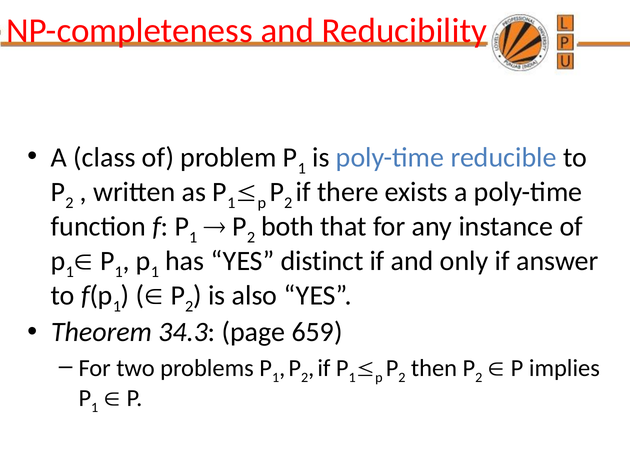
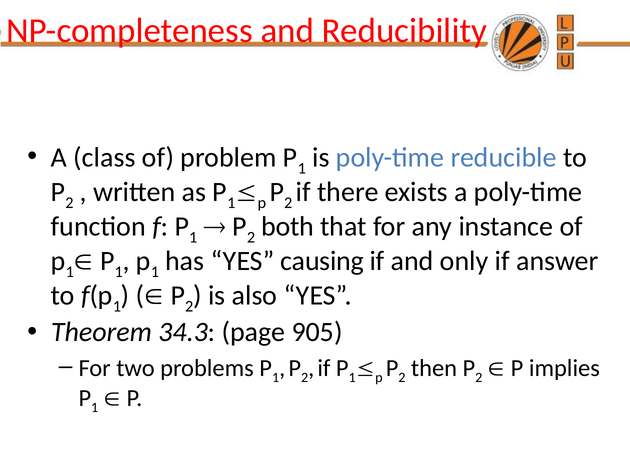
distinct: distinct -> causing (322, 261)
659: 659 -> 905 (317, 332)
